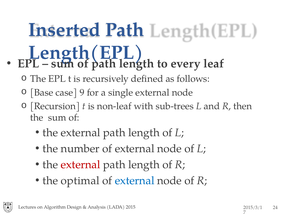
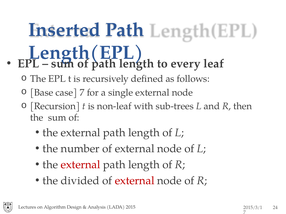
case 9: 9 -> 7 (82, 93)
optimal: optimal -> divided (80, 181)
external colour: blue -> red (135, 181)
